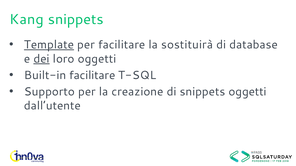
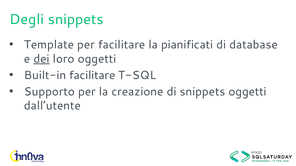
Kang: Kang -> Degli (27, 20)
Template underline: present -> none (49, 45)
sostituirà: sostituirà -> pianificati (187, 45)
